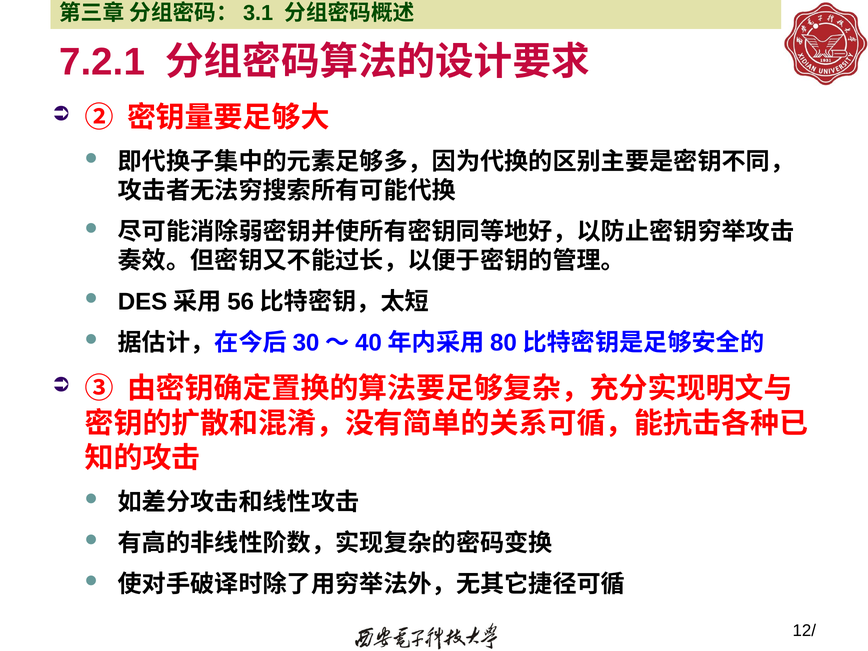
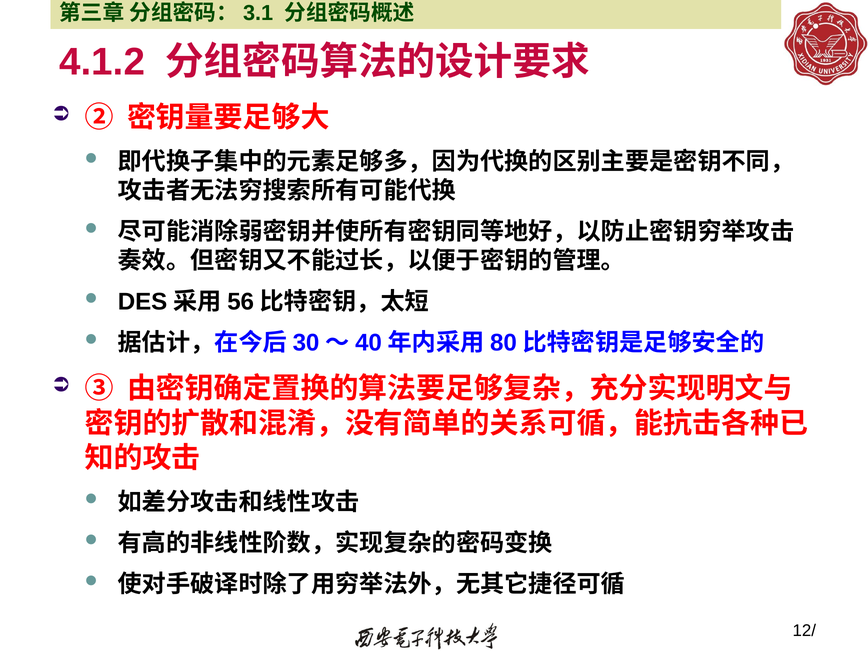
7.2.1: 7.2.1 -> 4.1.2 (102, 62)
